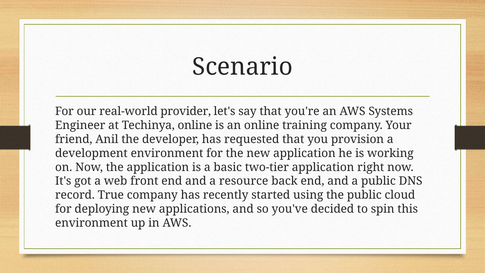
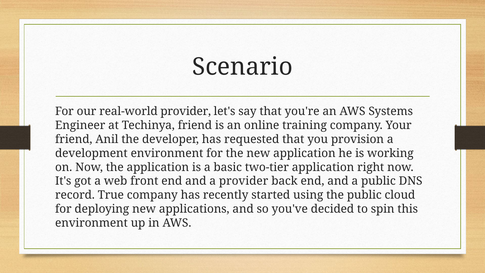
Techinya online: online -> friend (195, 125)
a resource: resource -> provider (244, 181)
